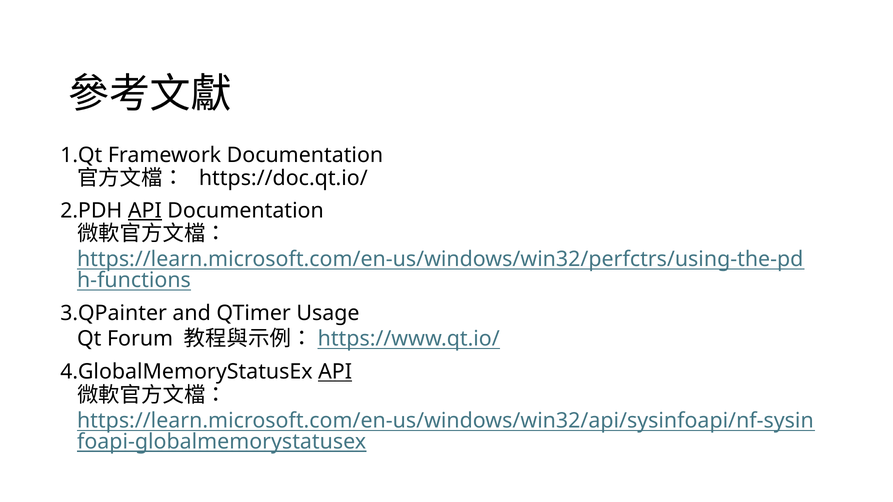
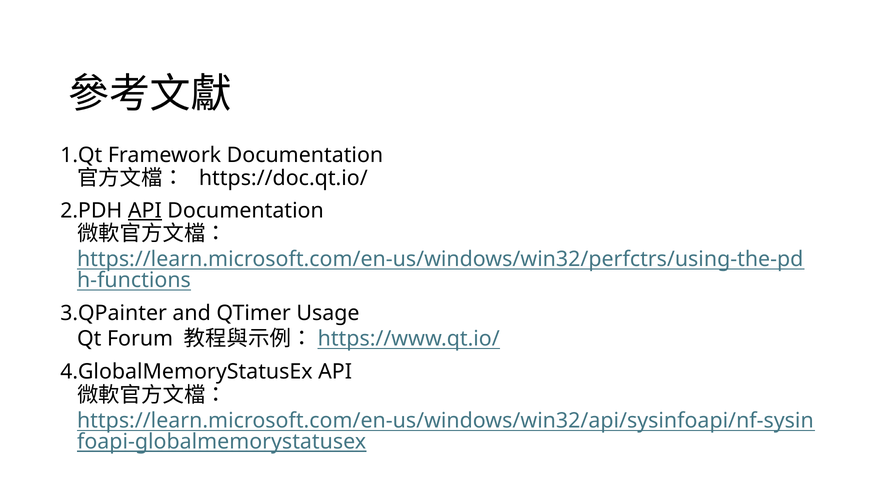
API underline: present -> none (335, 372)
